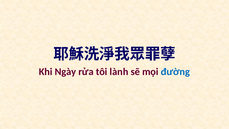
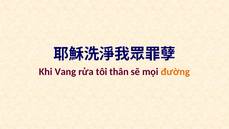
Ngày: Ngày -> Vang (65, 72)
lành: lành -> thân (119, 72)
đường colour: blue -> orange (175, 72)
